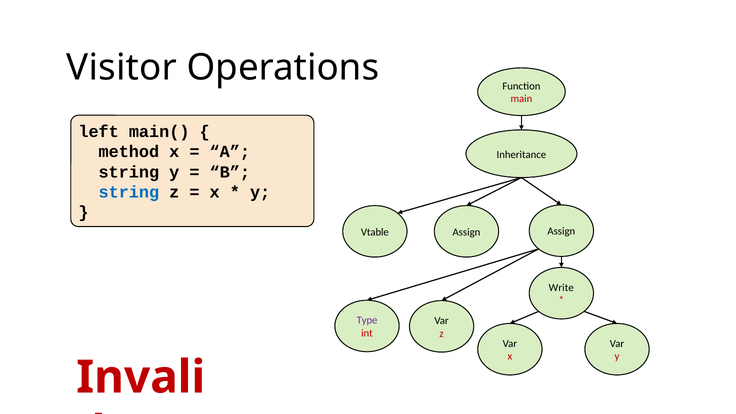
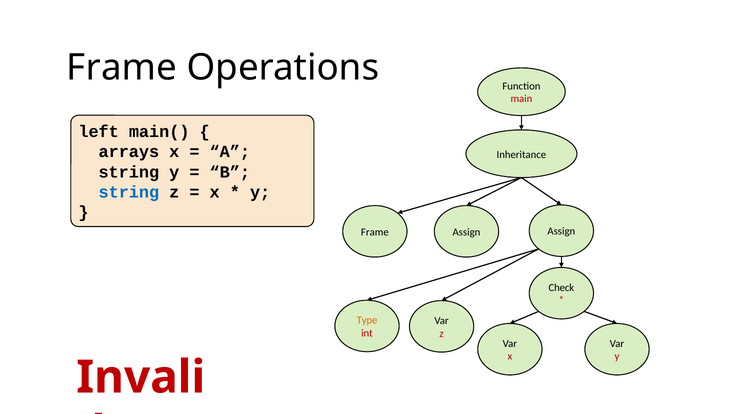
Visitor: Visitor -> Frame (122, 68)
method: method -> arrays (129, 152)
Vtable: Vtable -> Frame (375, 232)
Write: Write -> Check (561, 287)
Type colour: purple -> orange (367, 320)
